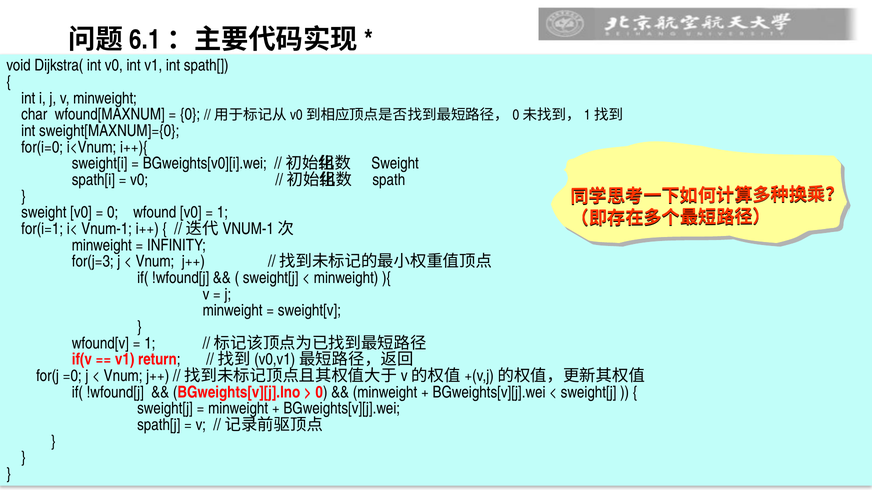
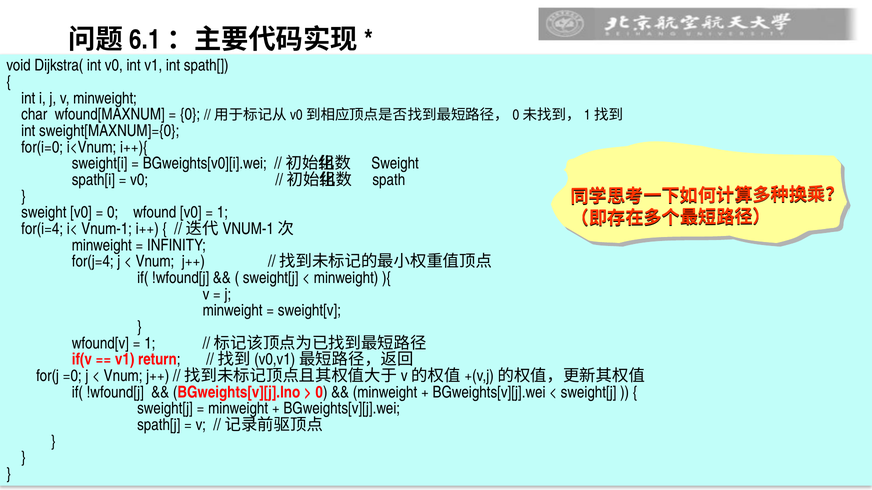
for(i=1: for(i=1 -> for(i=4 (42, 229)
for(j=3: for(j=3 -> for(j=4 (93, 262)
